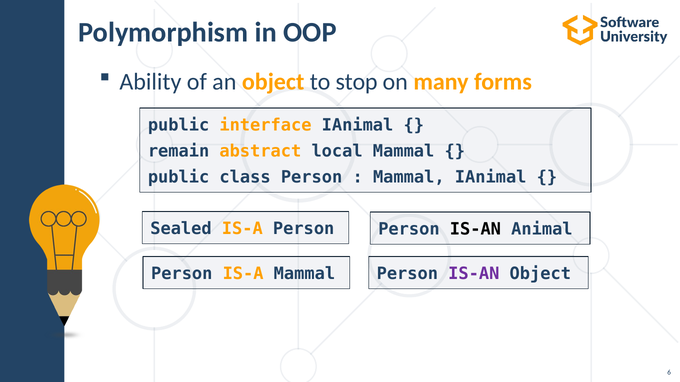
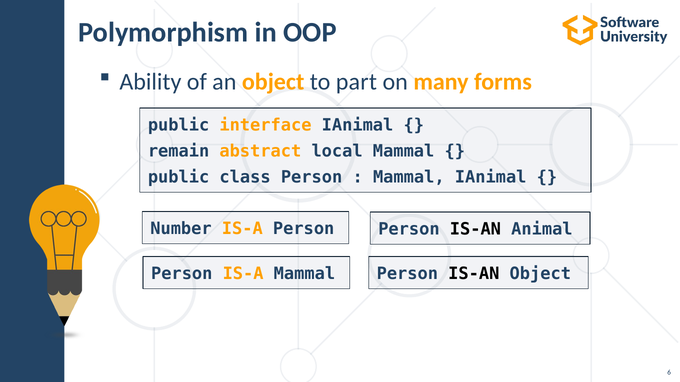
stop: stop -> part (356, 82)
Sealed: Sealed -> Number (181, 229)
IS-AN colour: purple -> black (474, 274)
